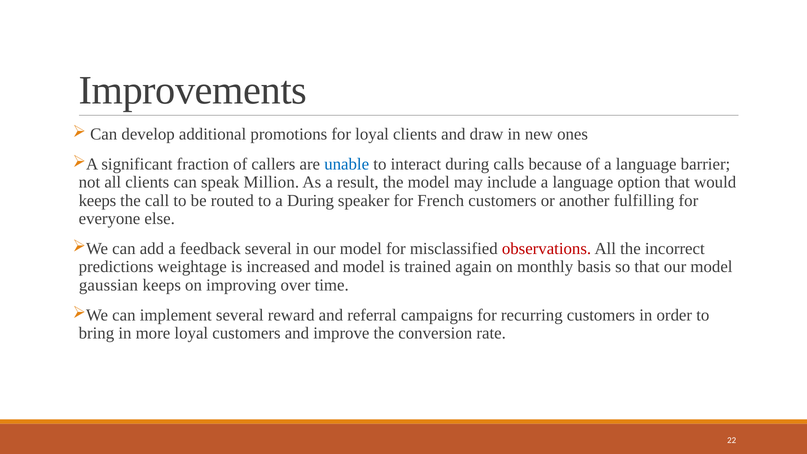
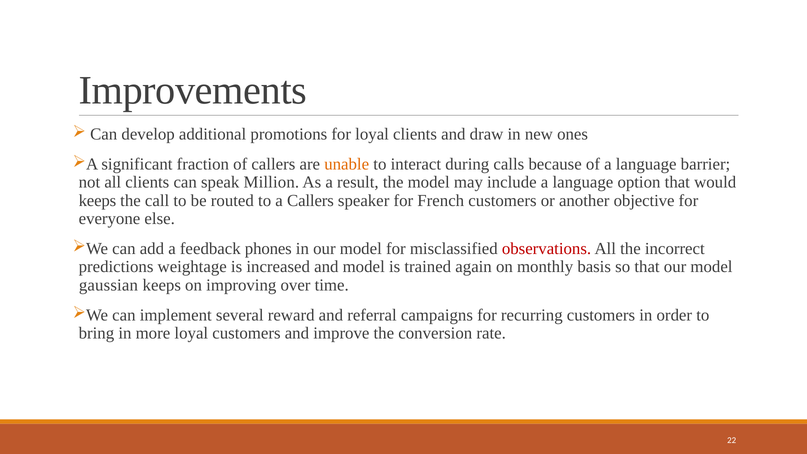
unable colour: blue -> orange (347, 164)
a During: During -> Callers (310, 201)
fulfilling: fulfilling -> objective (644, 201)
feedback several: several -> phones (268, 249)
